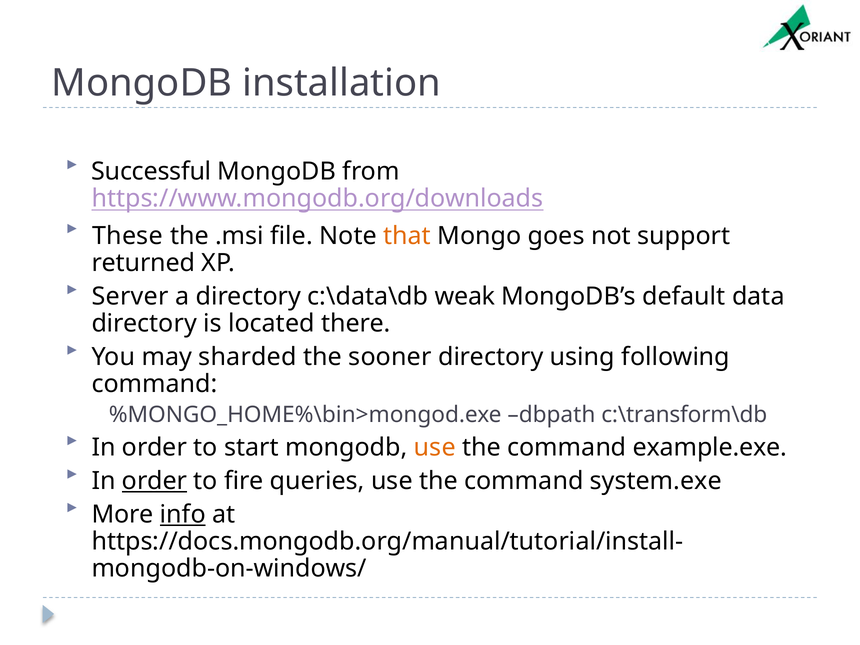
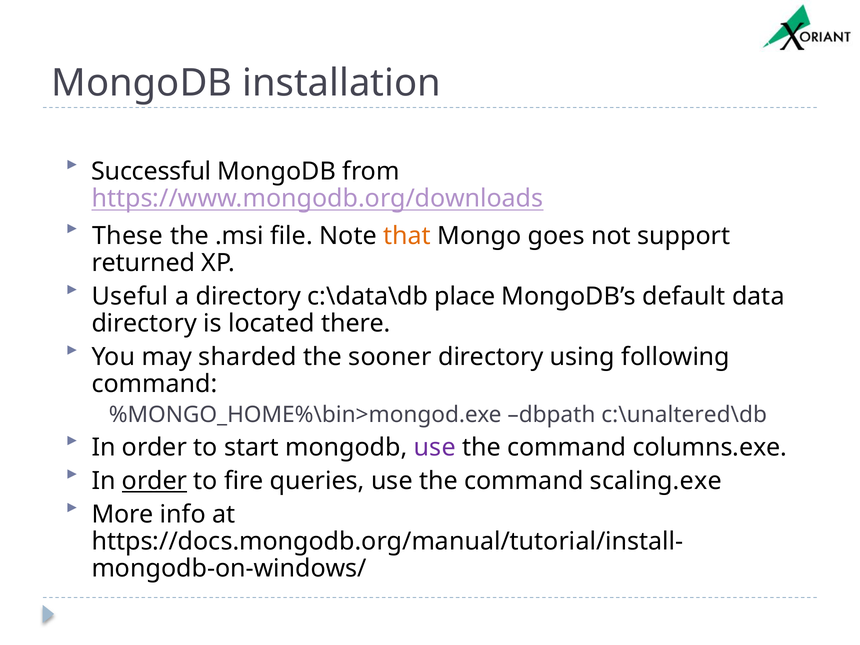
Server: Server -> Useful (130, 296)
weak: weak -> place (465, 296)
c:\transform\db: c:\transform\db -> c:\unaltered\db (684, 415)
use colour: orange -> purple (435, 447)
example.exe: example.exe -> columns.exe (710, 447)
system.exe: system.exe -> scaling.exe (656, 481)
info underline: present -> none (183, 514)
